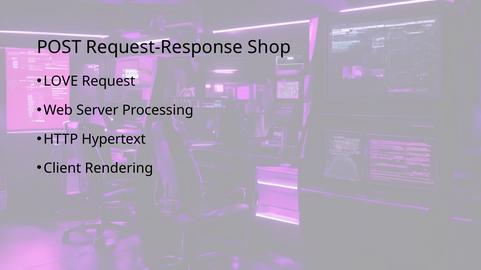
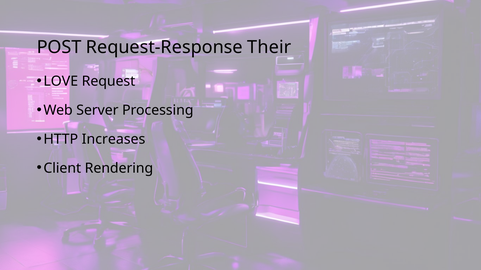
Shop: Shop -> Their (269, 47)
Hypertext: Hypertext -> Increases (114, 139)
